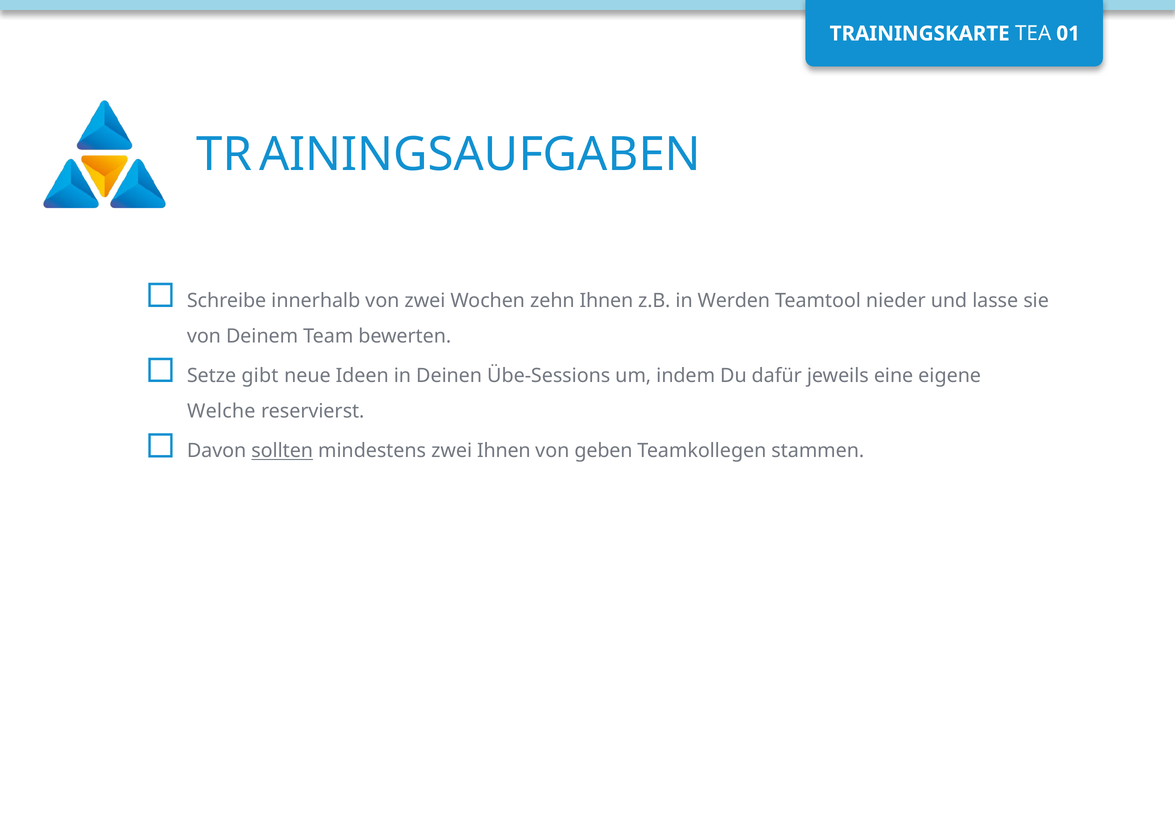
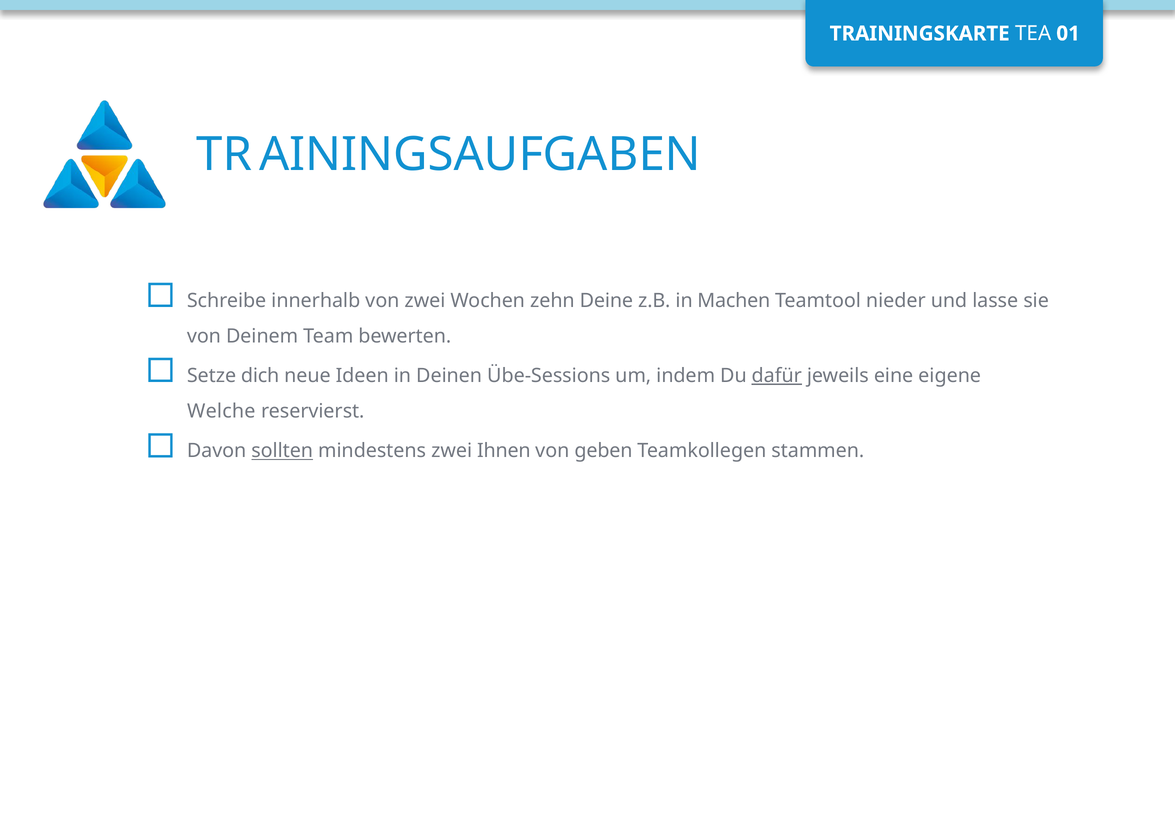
zehn Ihnen: Ihnen -> Deine (606, 301)
Werden: Werden -> Machen (734, 301)
gibt: gibt -> dich (260, 376)
dafür underline: none -> present (777, 376)
